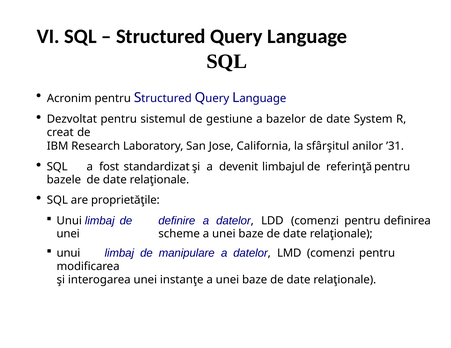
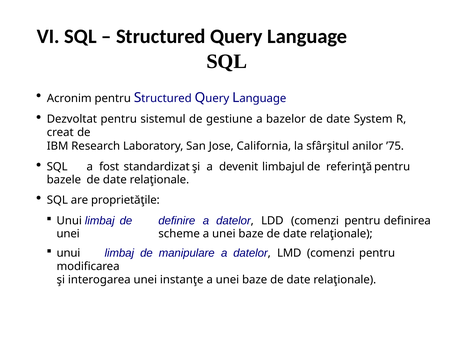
’31: ’31 -> ’75 (395, 146)
